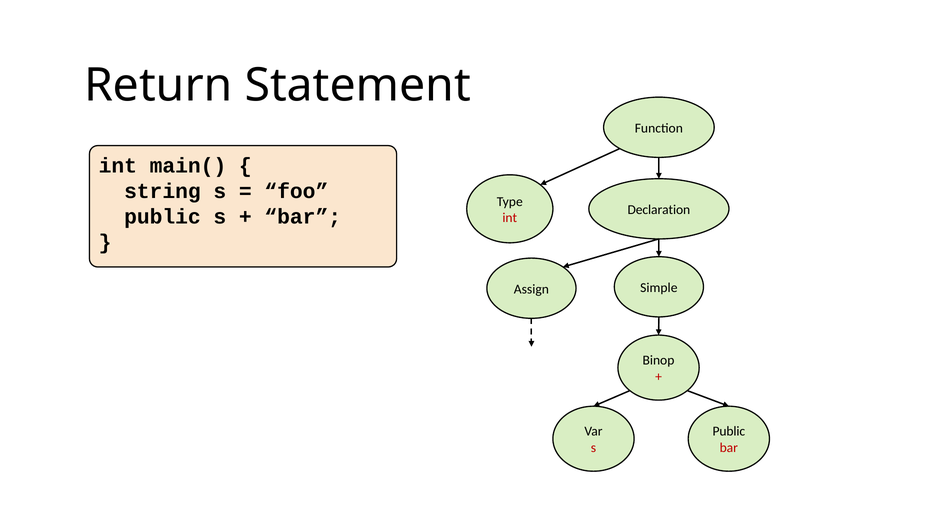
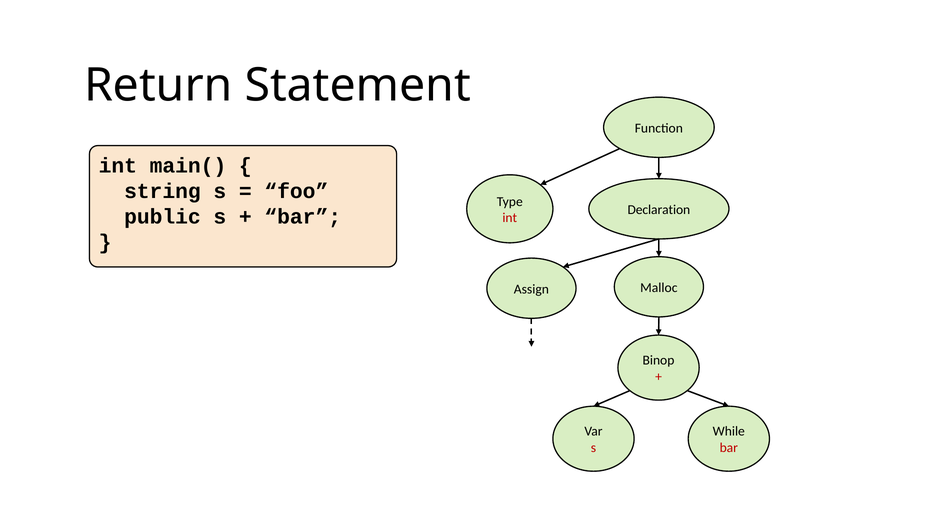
Simple: Simple -> Malloc (659, 288)
Public: Public -> While (729, 432)
